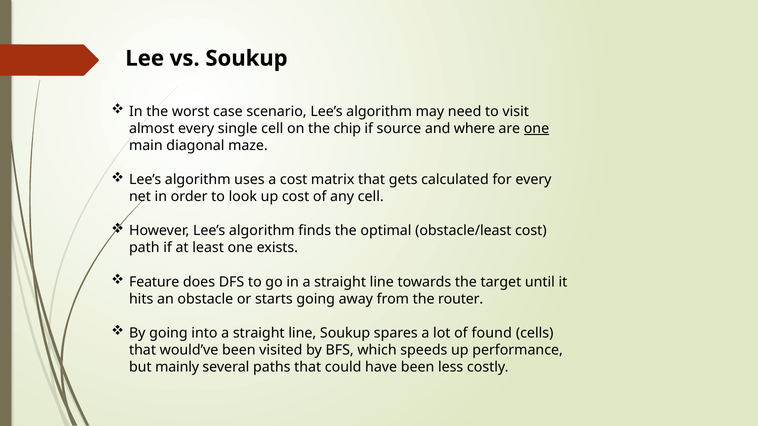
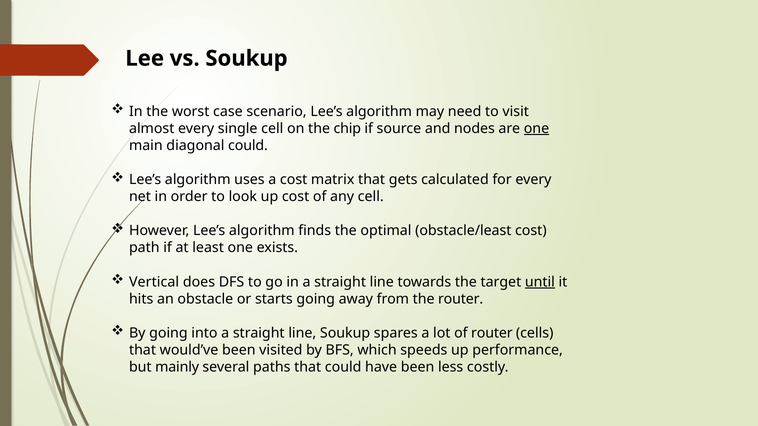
where: where -> nodes (474, 129)
diagonal maze: maze -> could (248, 146)
Feature: Feature -> Vertical (154, 282)
until underline: none -> present (540, 282)
of found: found -> router (492, 333)
